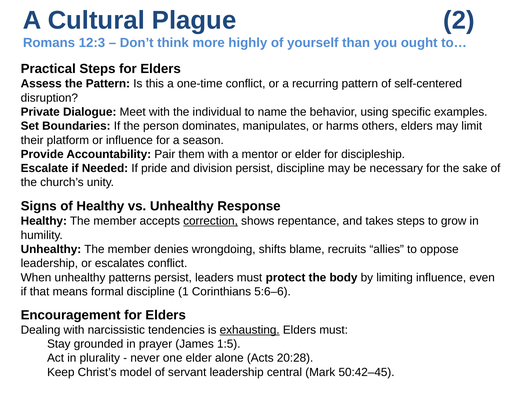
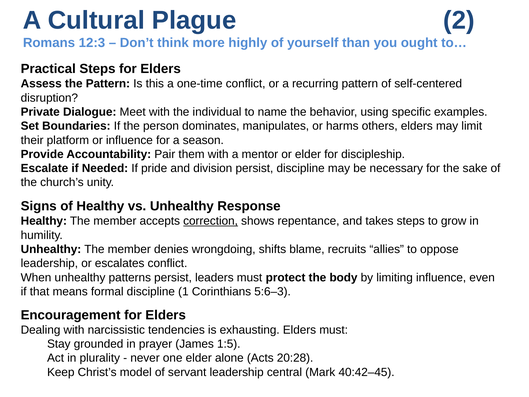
5:6–6: 5:6–6 -> 5:6–3 (273, 291)
exhausting underline: present -> none (250, 330)
50:42–45: 50:42–45 -> 40:42–45 (367, 372)
